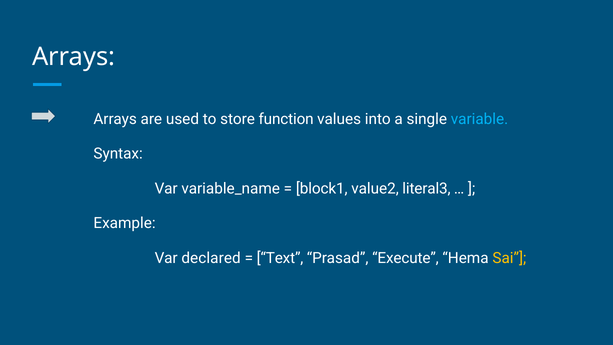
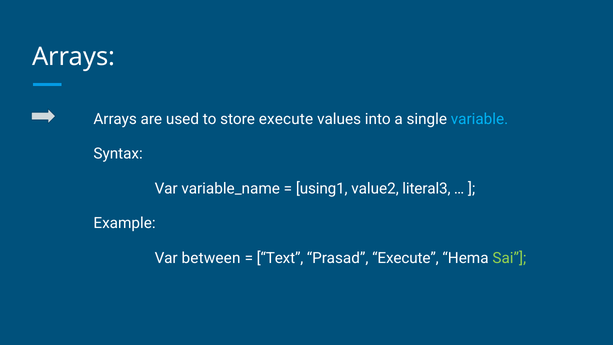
store function: function -> execute (286, 119)
block1: block1 -> using1 (322, 189)
declared: declared -> between (211, 258)
Sai colour: yellow -> light green (509, 258)
